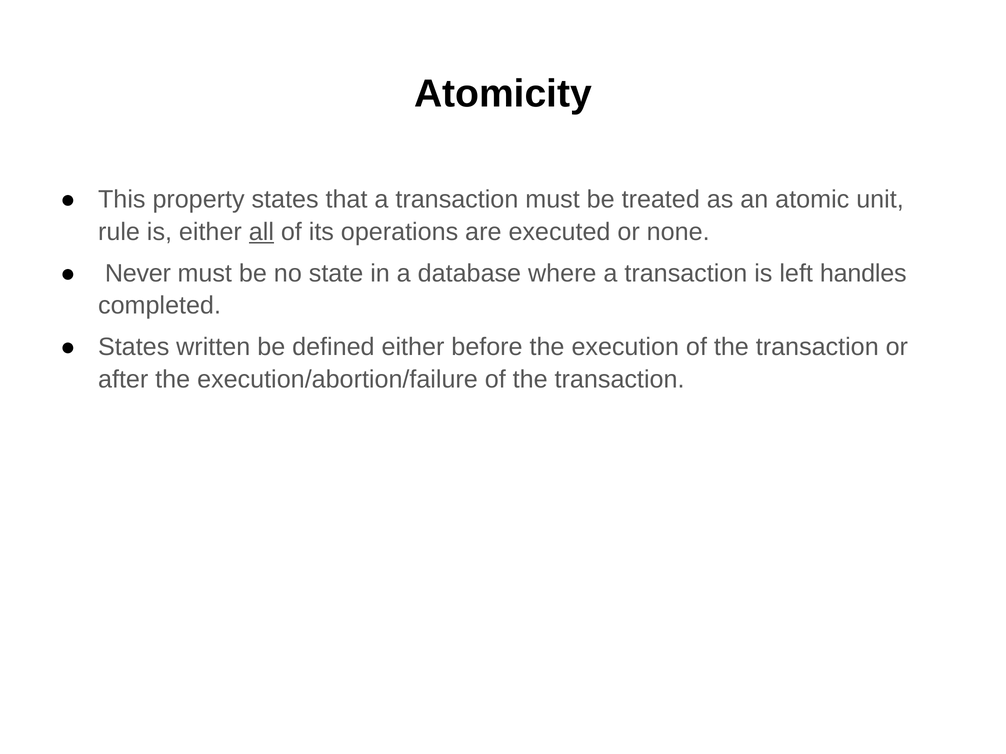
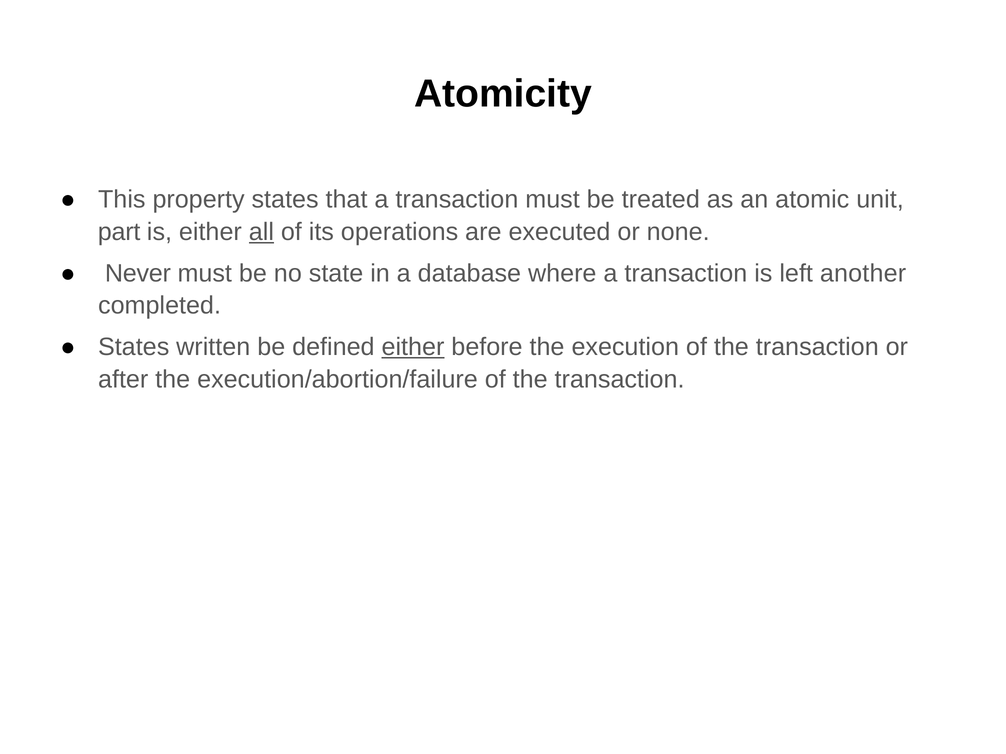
rule: rule -> part (119, 232)
handles: handles -> another (863, 273)
either underline: none -> present (413, 347)
